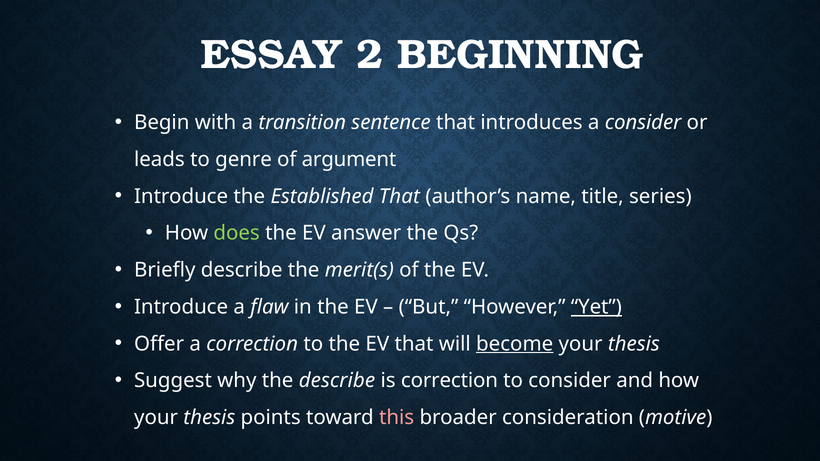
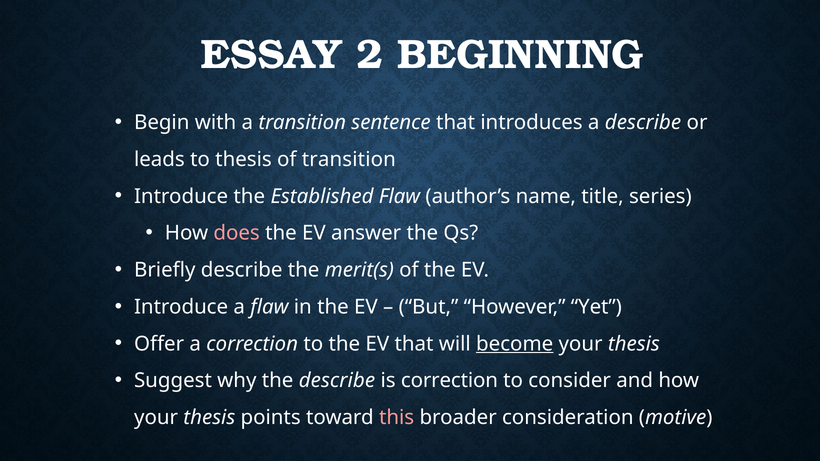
a consider: consider -> describe (643, 123)
to genre: genre -> thesis (243, 159)
of argument: argument -> transition (349, 159)
Established That: That -> Flaw (399, 196)
does colour: light green -> pink (237, 233)
Yet underline: present -> none (596, 307)
